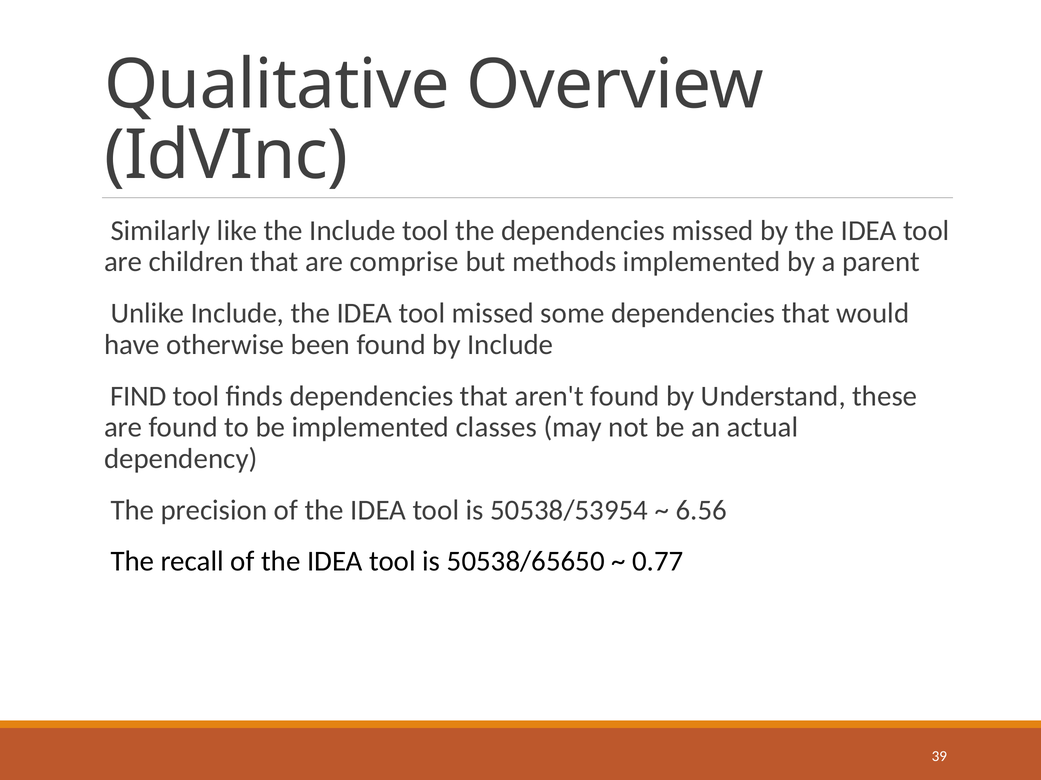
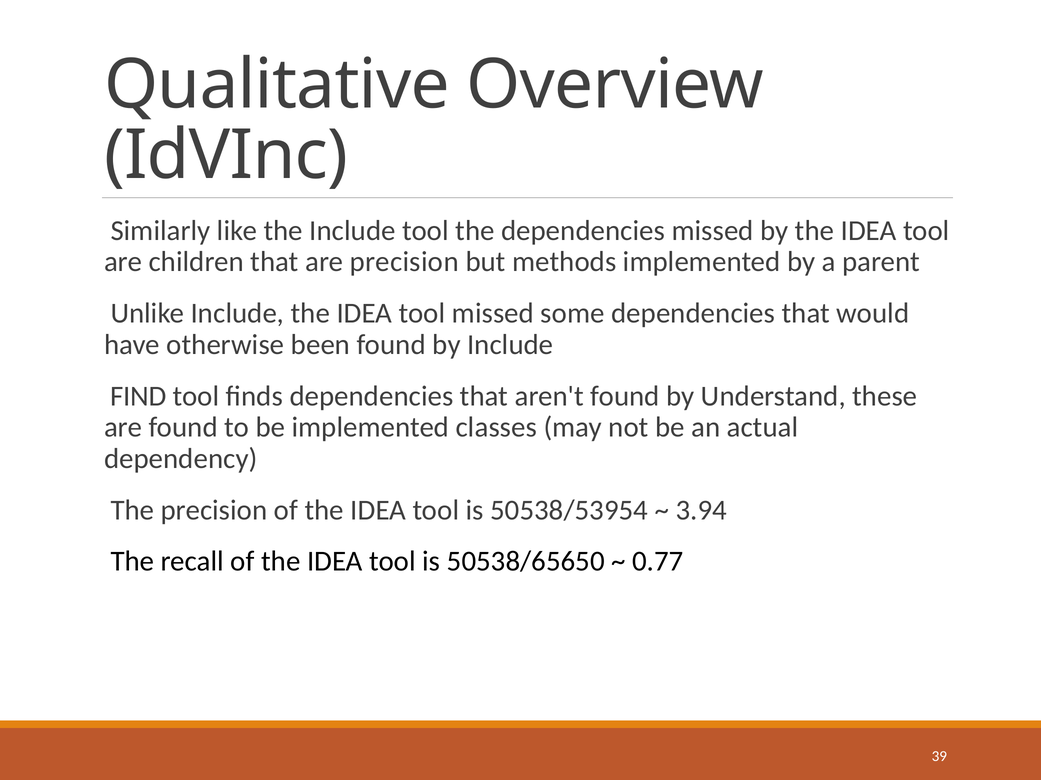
are comprise: comprise -> precision (404, 262)
6.56: 6.56 -> 3.94 (701, 510)
